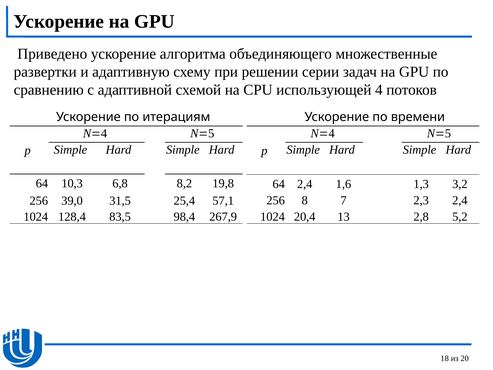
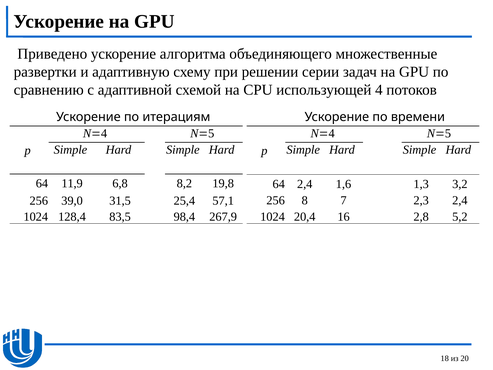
10,3: 10,3 -> 11,9 (72, 183)
13: 13 -> 16 (344, 217)
